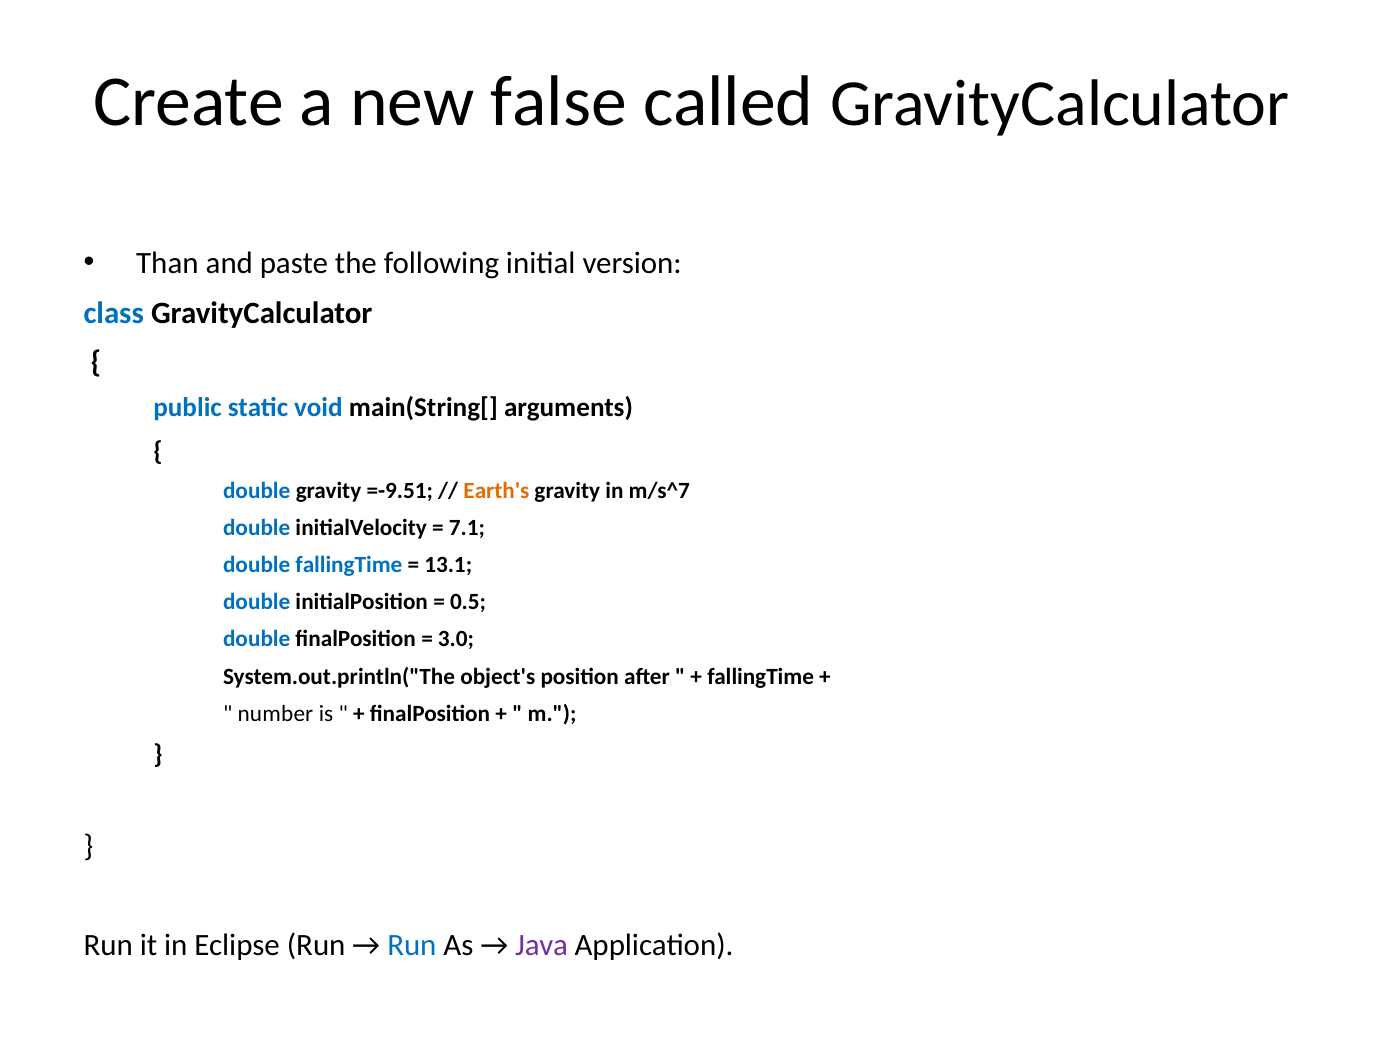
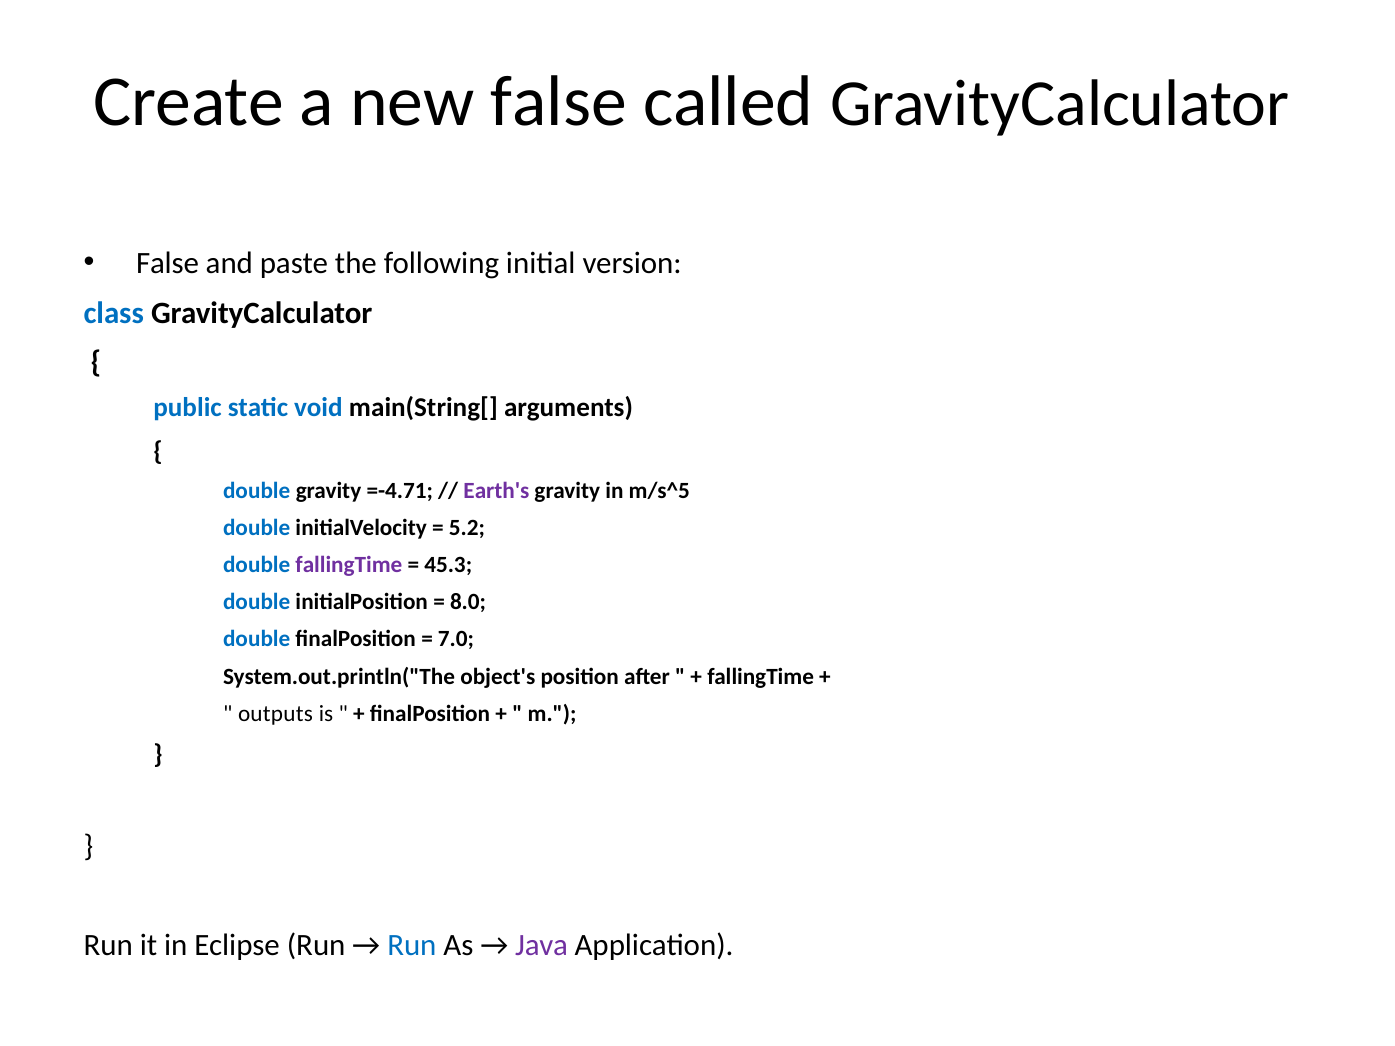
Than: Than -> False (167, 263)
=-9.51: =-9.51 -> =-4.71 (400, 491)
Earth's colour: orange -> purple (496, 491)
m/s^7: m/s^7 -> m/s^5 (659, 491)
7.1: 7.1 -> 5.2 (467, 528)
fallingTime colour: blue -> purple (349, 565)
13.1: 13.1 -> 45.3 (448, 565)
0.5: 0.5 -> 8.0 (468, 602)
3.0: 3.0 -> 7.0 (456, 639)
number: number -> outputs (275, 714)
